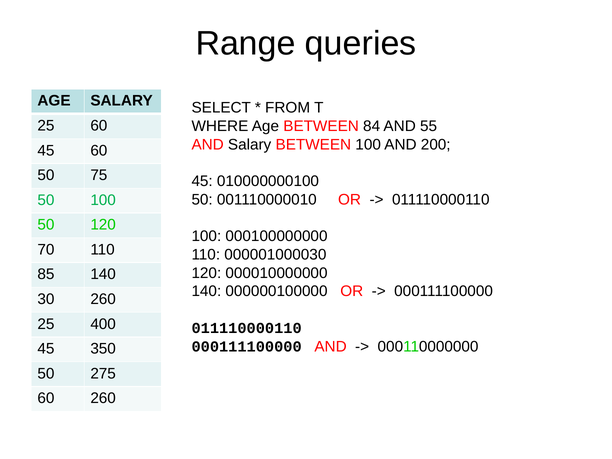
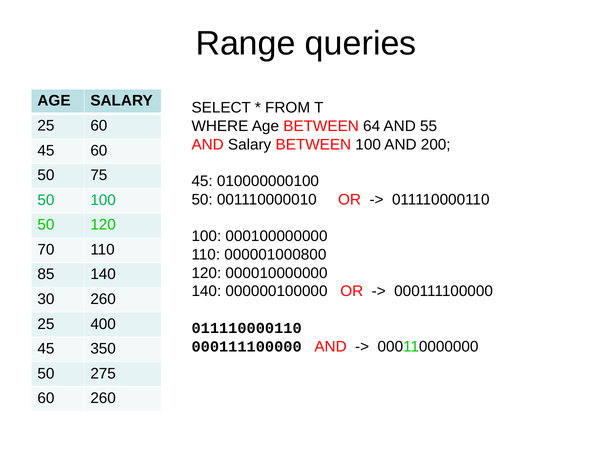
84: 84 -> 64 (372, 126)
000001000030: 000001000030 -> 000001000800 (275, 255)
